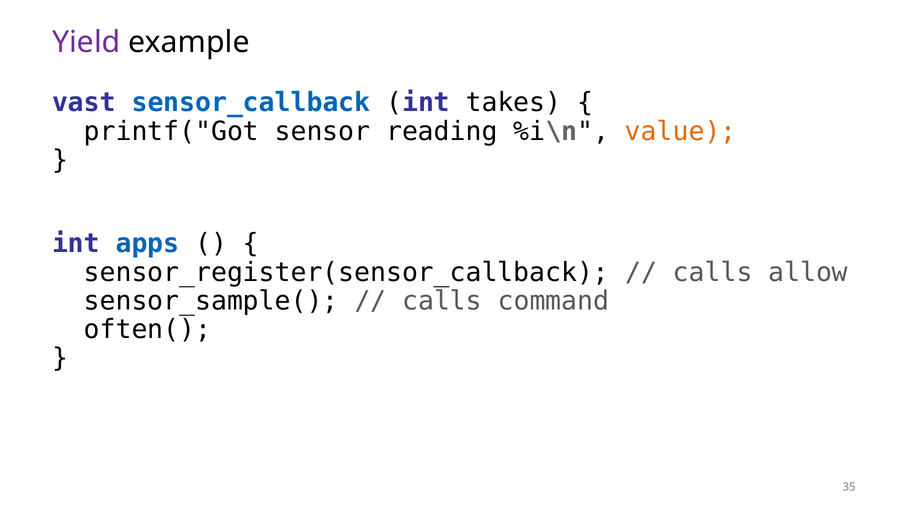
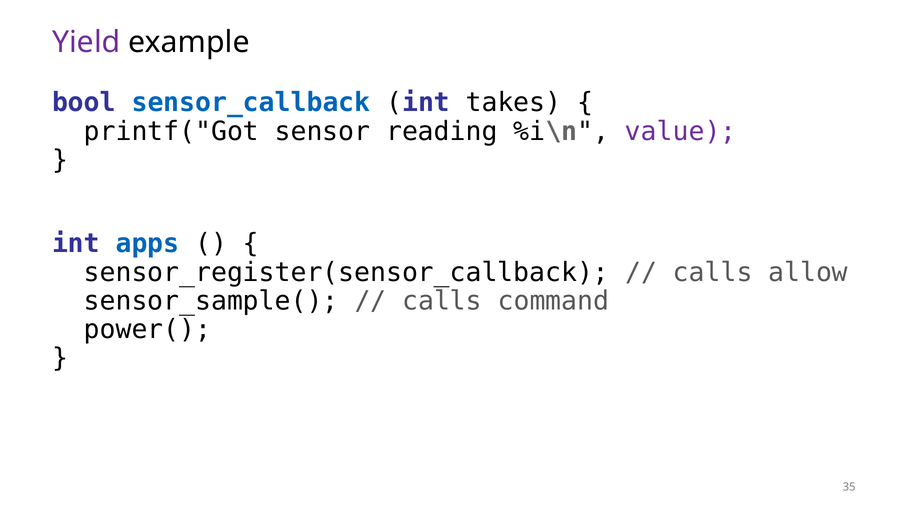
vast: vast -> bool (84, 103)
value colour: orange -> purple (681, 131)
often(: often( -> power( (147, 329)
